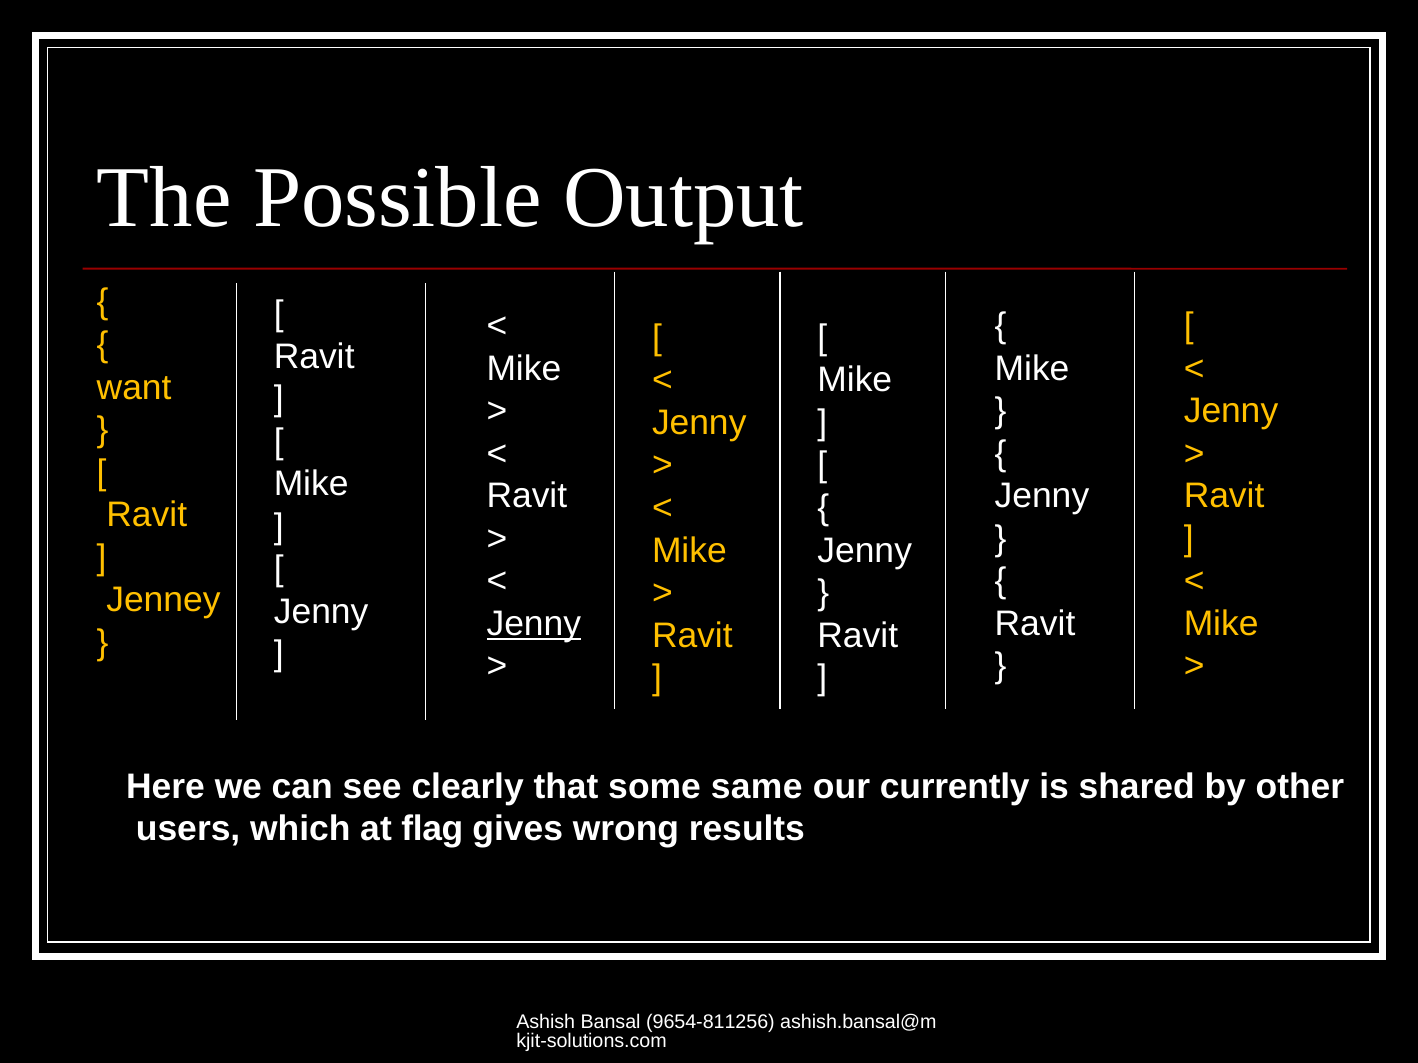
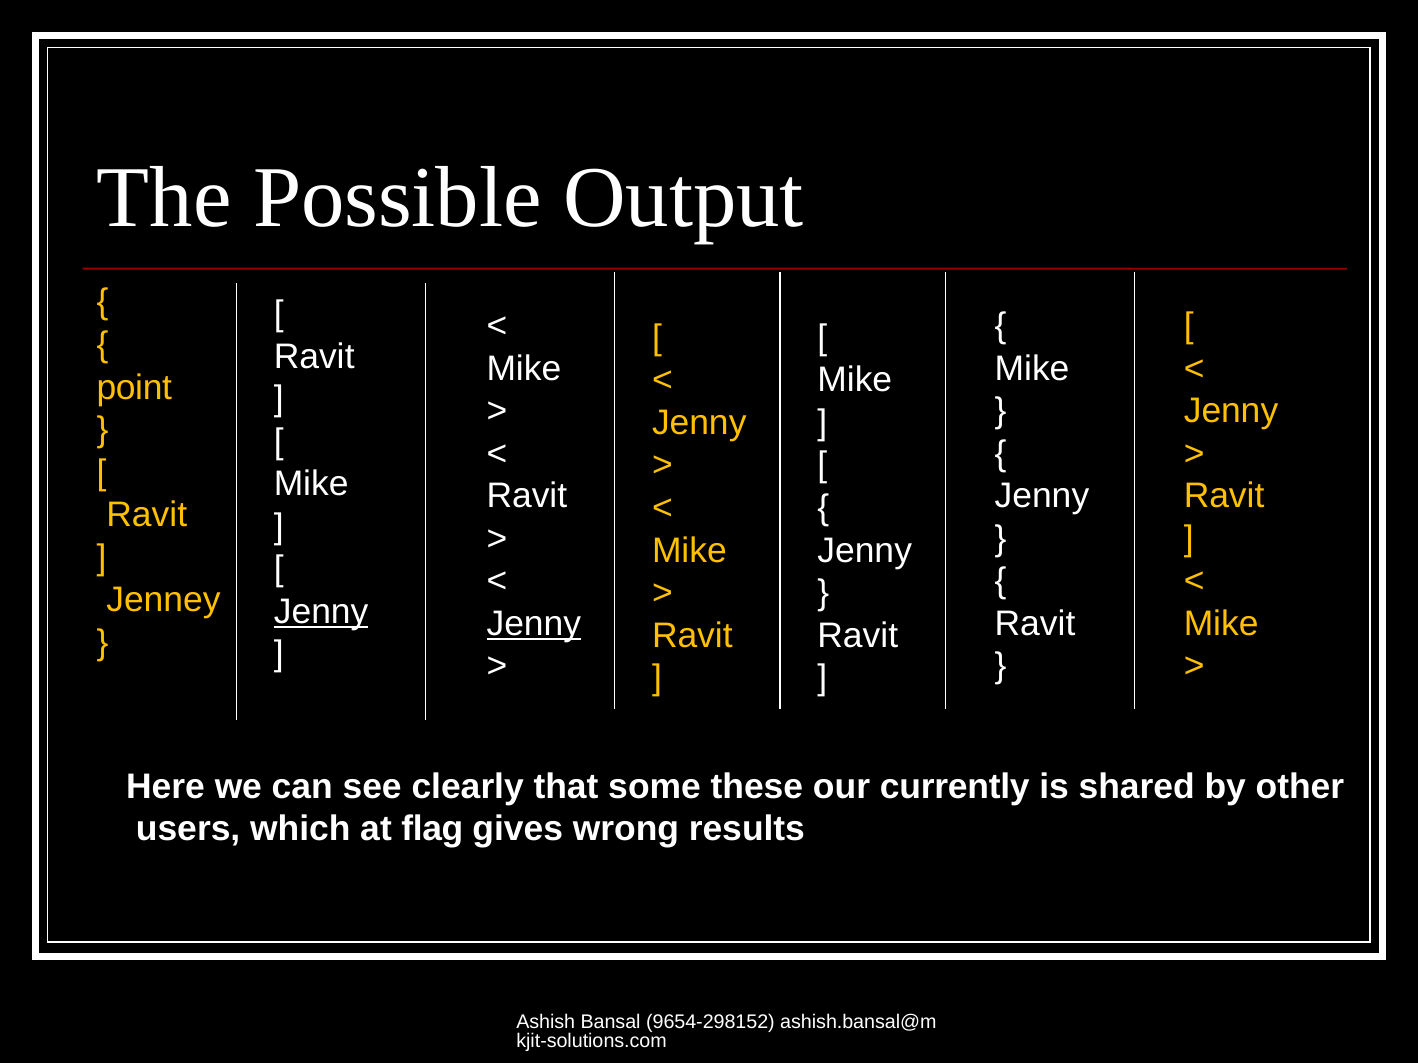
want: want -> point (134, 388)
Jenny underline: none -> present (321, 612)
same: same -> these (757, 787)
9654-811256: 9654-811256 -> 9654-298152 (710, 1022)
